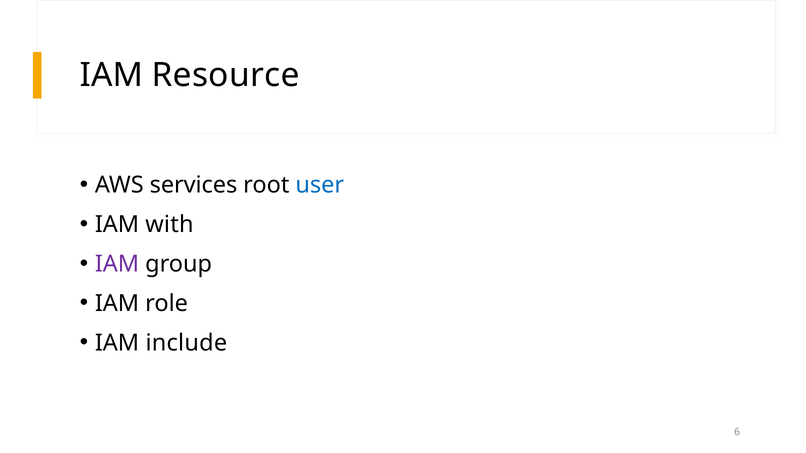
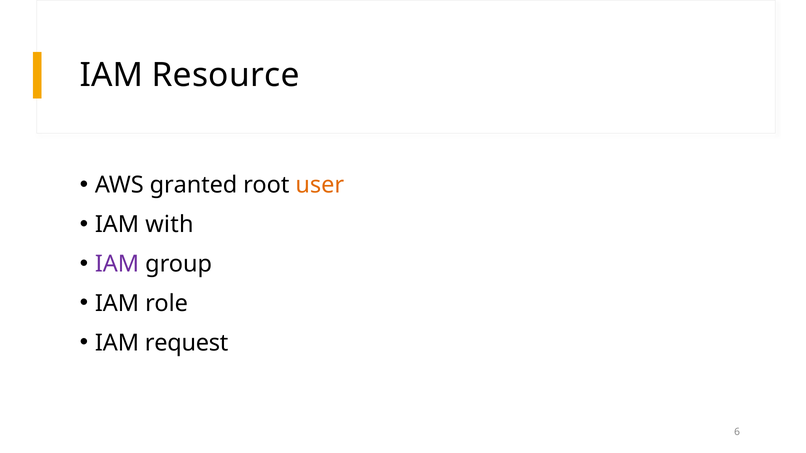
services: services -> granted (194, 185)
user colour: blue -> orange (320, 185)
include: include -> request (187, 343)
